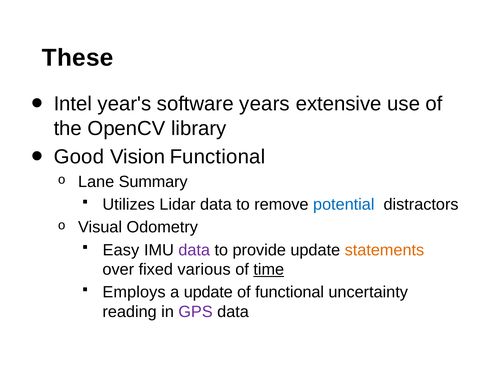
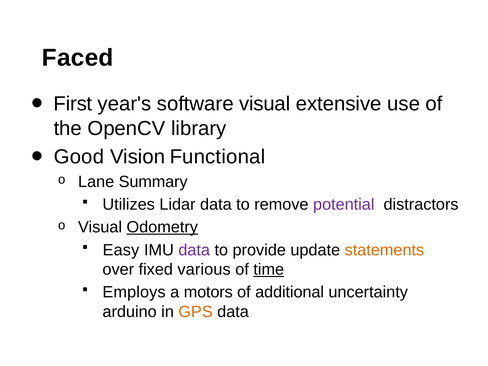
These: These -> Faced (78, 58)
Intel: Intel -> First (73, 104)
software years: years -> visual (265, 104)
potential colour: blue -> purple (344, 204)
Odometry underline: none -> present (162, 227)
a update: update -> motors (208, 292)
of functional: functional -> additional (290, 292)
reading: reading -> arduino (130, 312)
GPS colour: purple -> orange (196, 312)
